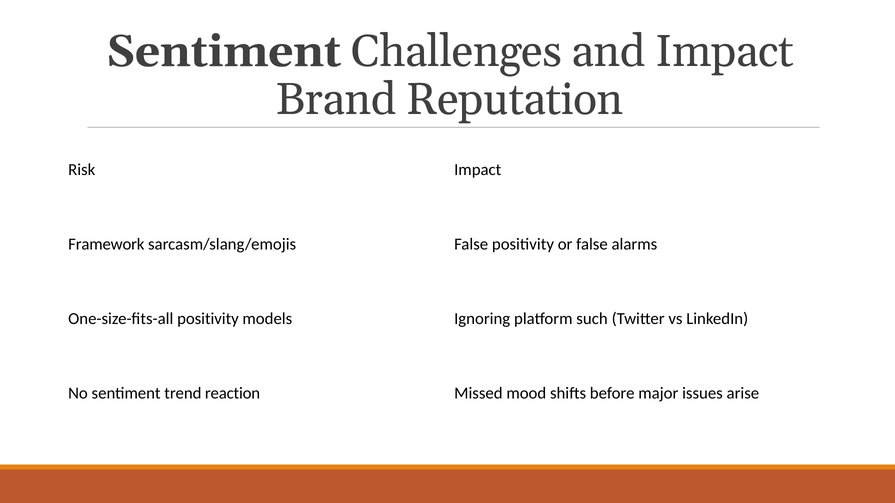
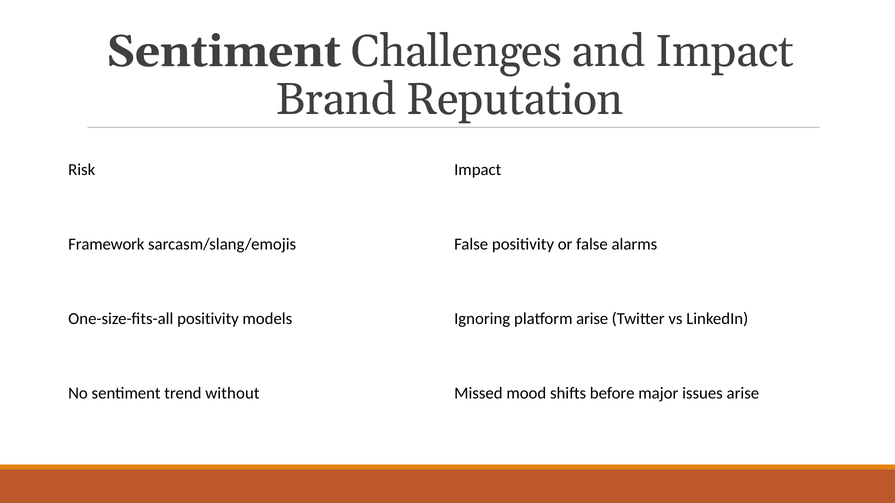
platform such: such -> arise (592, 319)
reaction: reaction -> without (232, 393)
